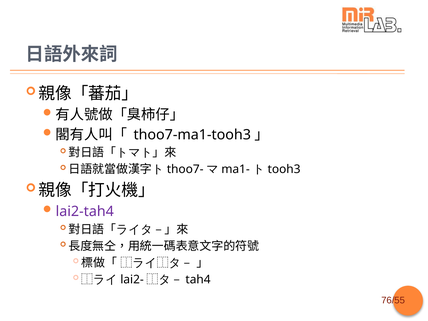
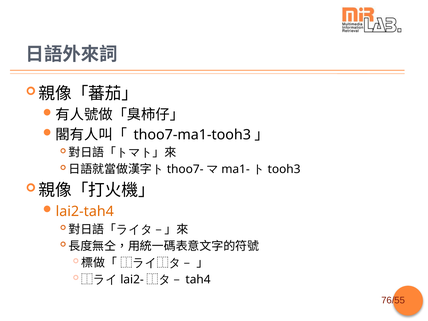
lai2-tah4 colour: purple -> orange (85, 212)
